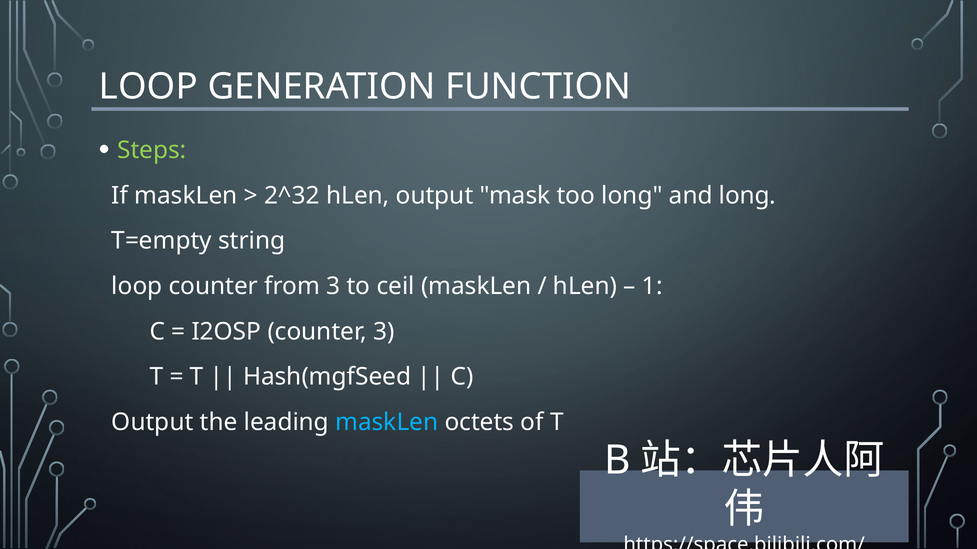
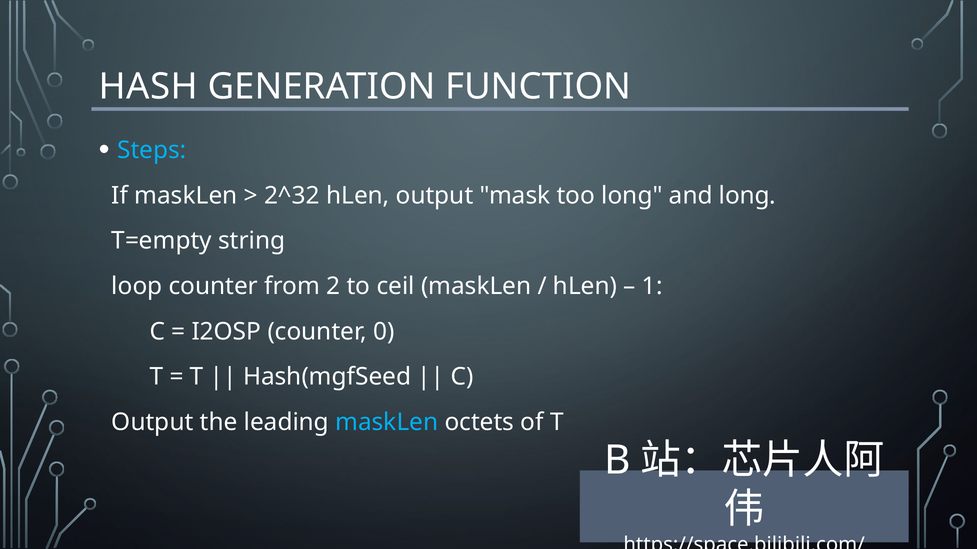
LOOP: LOOP -> HASH (148, 87)
Steps colour: light green -> light blue (152, 150)
from 3: 3 -> 2 (333, 286)
counter 3: 3 -> 0 (384, 332)
